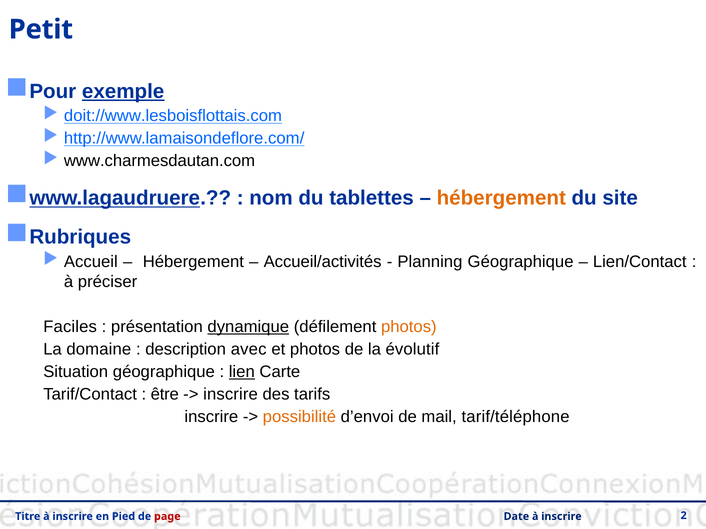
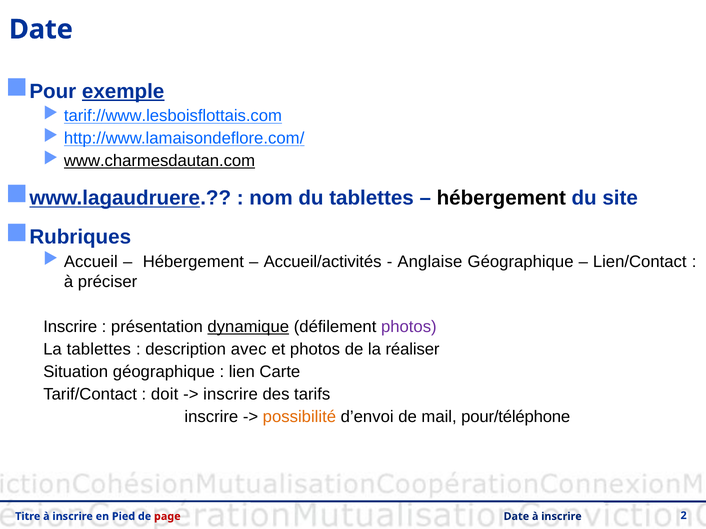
Petit: Petit -> Date (41, 29)
doit://www.lesboisflottais.com: doit://www.lesboisflottais.com -> tarif://www.lesboisflottais.com (173, 116)
www.charmesdautan.com underline: none -> present (160, 161)
hébergement colour: orange -> black (501, 198)
Planning: Planning -> Anglaise (430, 262)
Faciles: Faciles -> Inscrire (70, 327)
photos colour: orange -> purple (409, 327)
La domaine: domaine -> tablettes (99, 350)
évolutif: évolutif -> réaliser (413, 350)
lien underline: present -> none (242, 372)
être: être -> doit (165, 395)
tarif/téléphone: tarif/téléphone -> pour/téléphone (516, 417)
